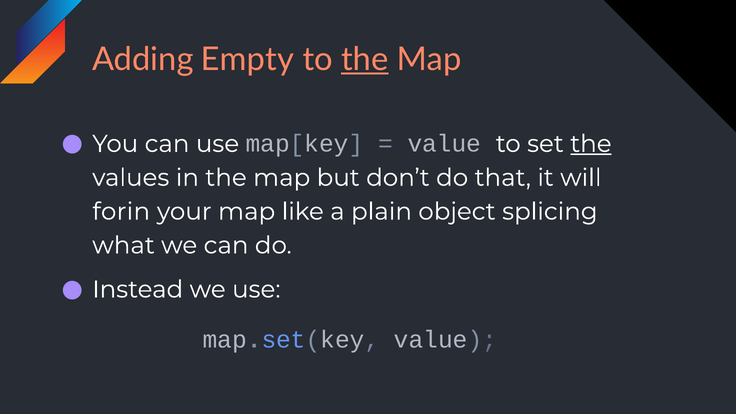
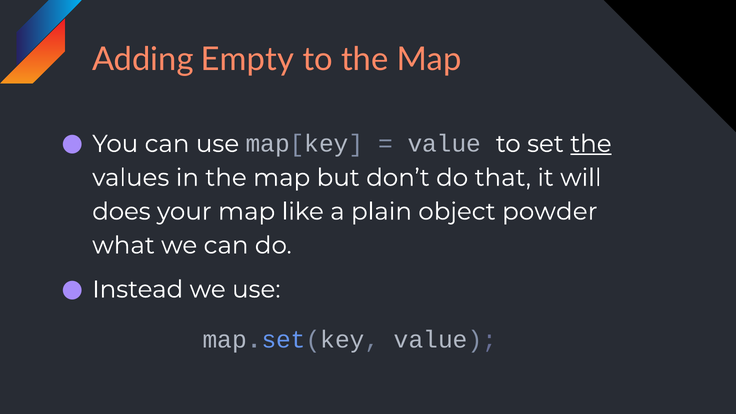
the underline: present -> none (365, 60)
forin: forin -> does (121, 212)
splicing: splicing -> powder (550, 212)
